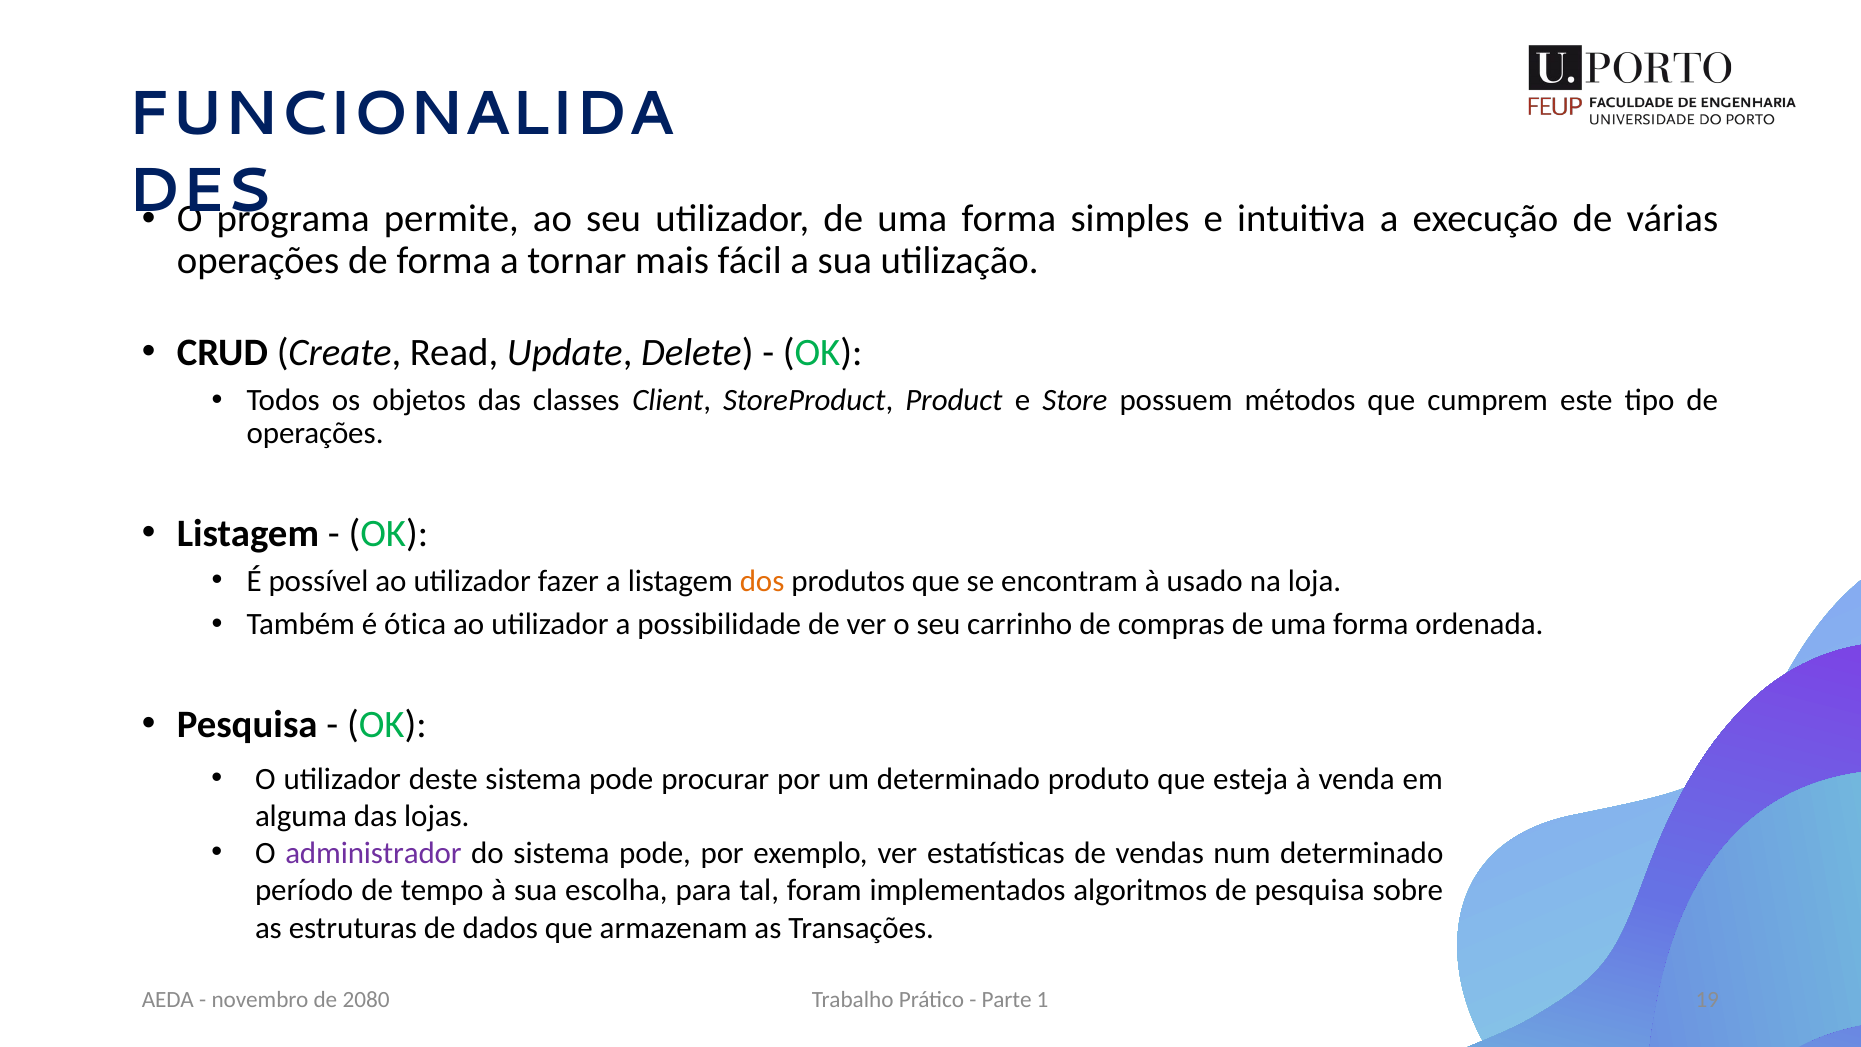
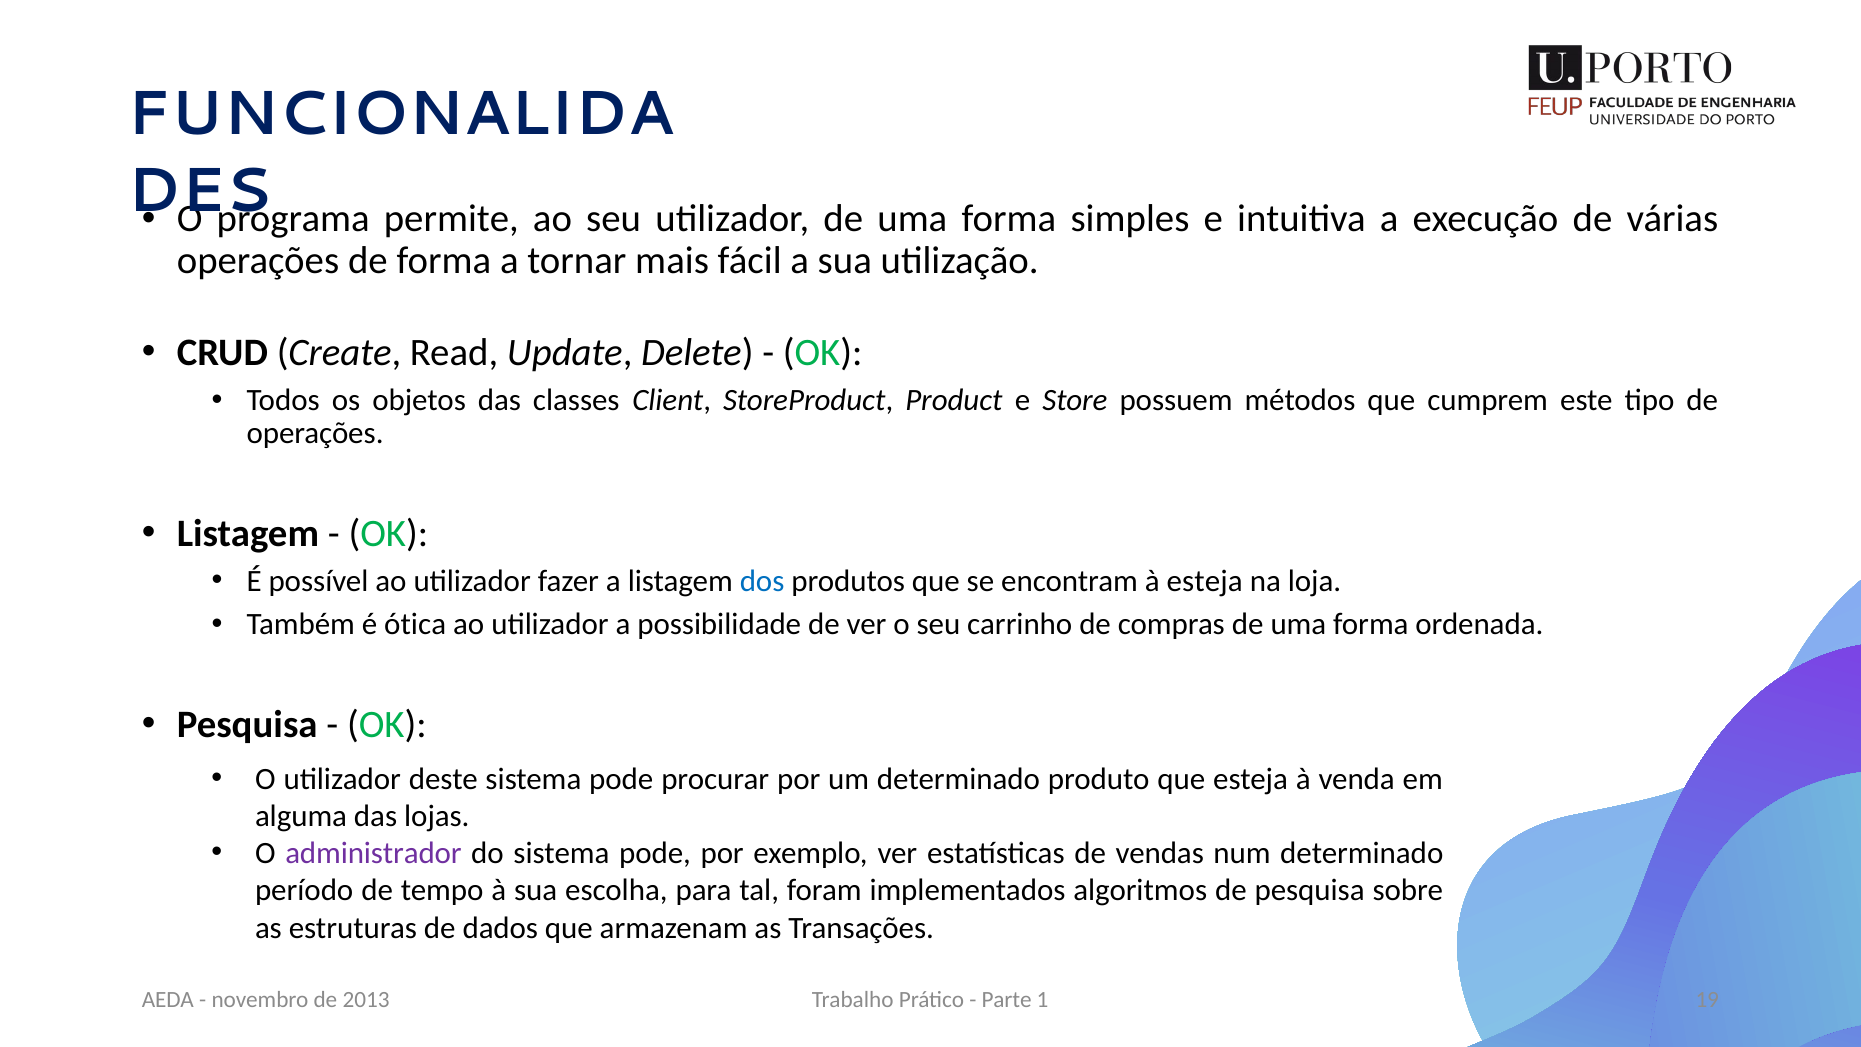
dos colour: orange -> blue (762, 581)
à usado: usado -> esteja (1205, 581)
2080: 2080 -> 2013 (366, 1000)
